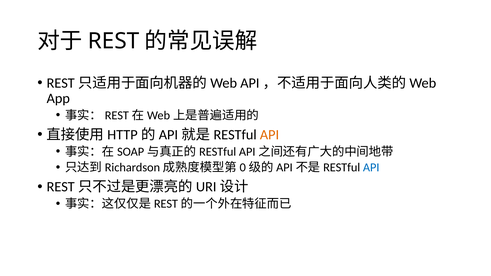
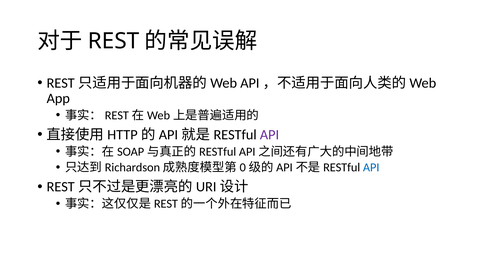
API colour: orange -> purple (270, 135)
